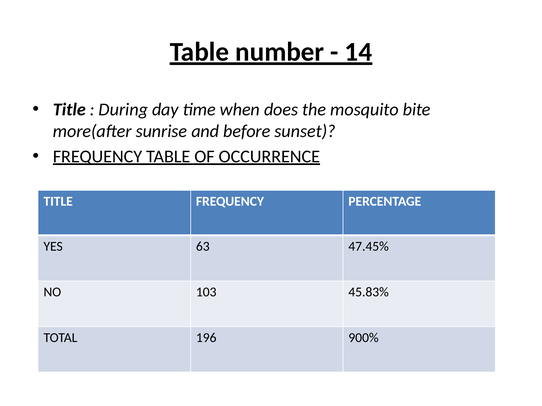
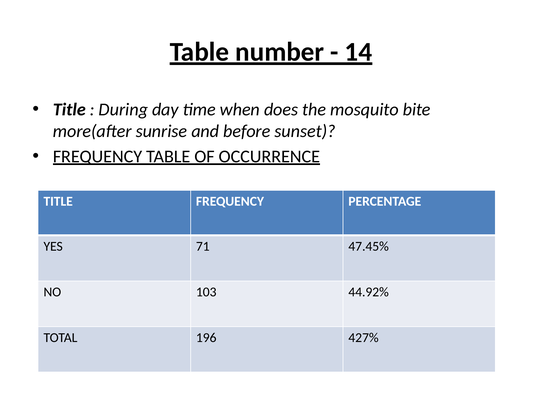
63: 63 -> 71 (203, 247)
45.83%: 45.83% -> 44.92% (369, 292)
900%: 900% -> 427% (363, 338)
